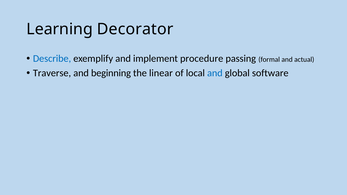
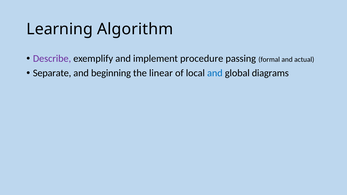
Decorator: Decorator -> Algorithm (135, 29)
Describe colour: blue -> purple (52, 59)
Traverse: Traverse -> Separate (52, 73)
software: software -> diagrams (270, 73)
